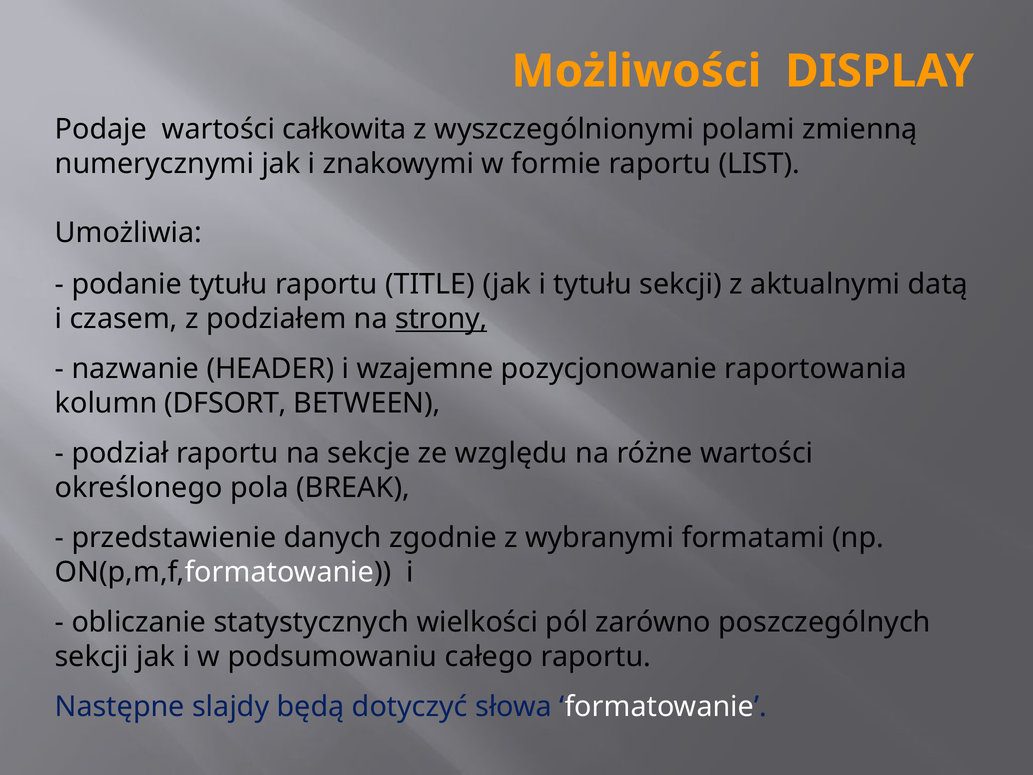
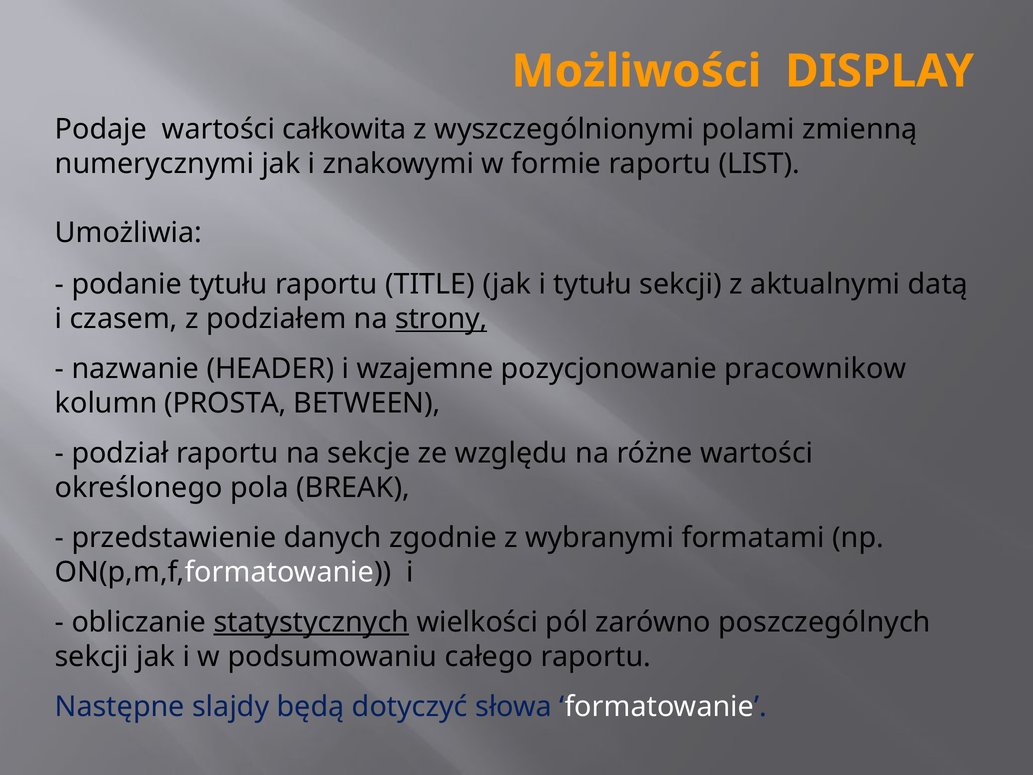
raportowania: raportowania -> pracownikow (816, 369)
DFSORT: DFSORT -> PROSTA (226, 403)
statystycznych underline: none -> present (311, 622)
